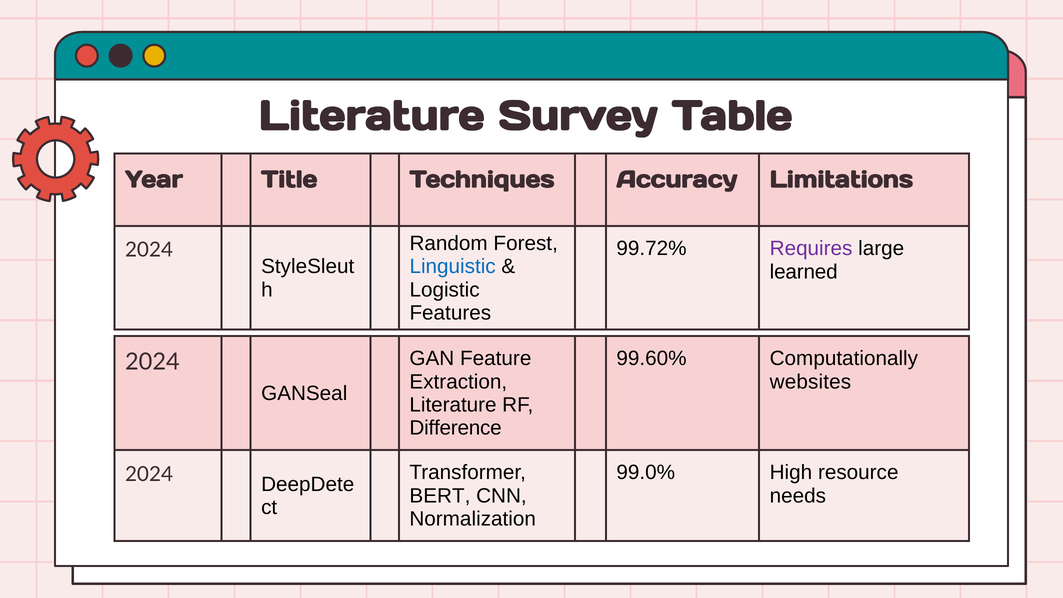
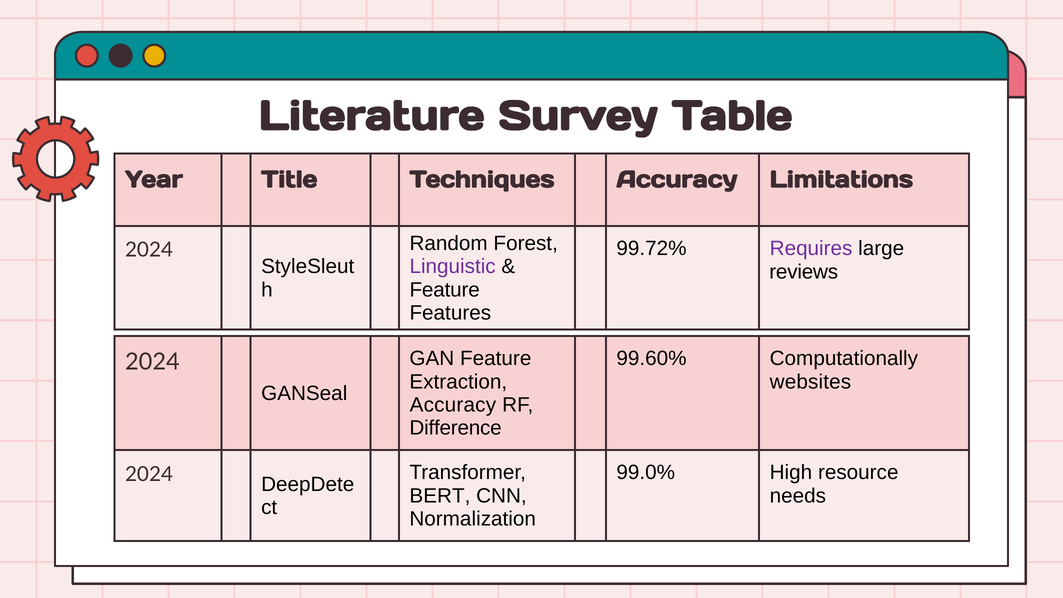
Linguistic colour: blue -> purple (453, 267)
learned: learned -> reviews (804, 272)
Logistic: Logistic -> Feature (445, 290)
Literature: Literature -> Accuracy (453, 405)
